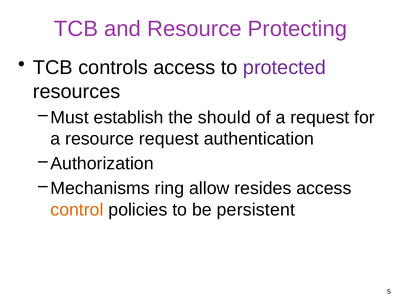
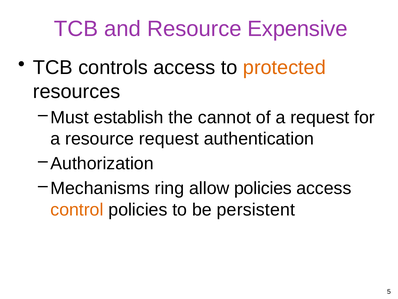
Protecting: Protecting -> Expensive (298, 29)
protected colour: purple -> orange (284, 67)
should: should -> cannot (224, 117)
allow resides: resides -> policies (263, 188)
